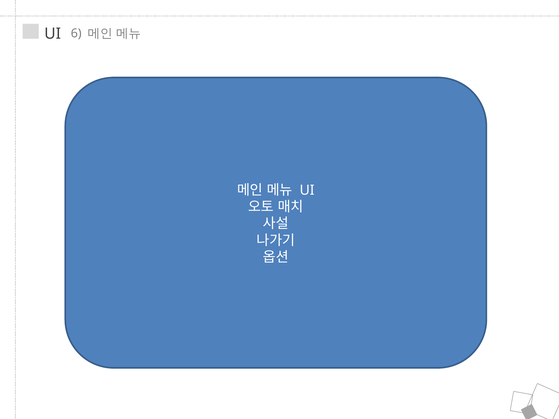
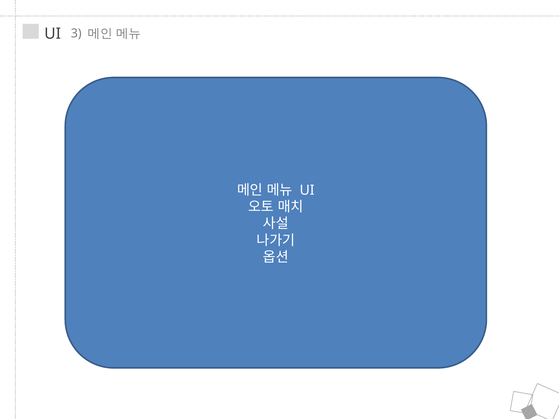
6: 6 -> 3 (76, 33)
